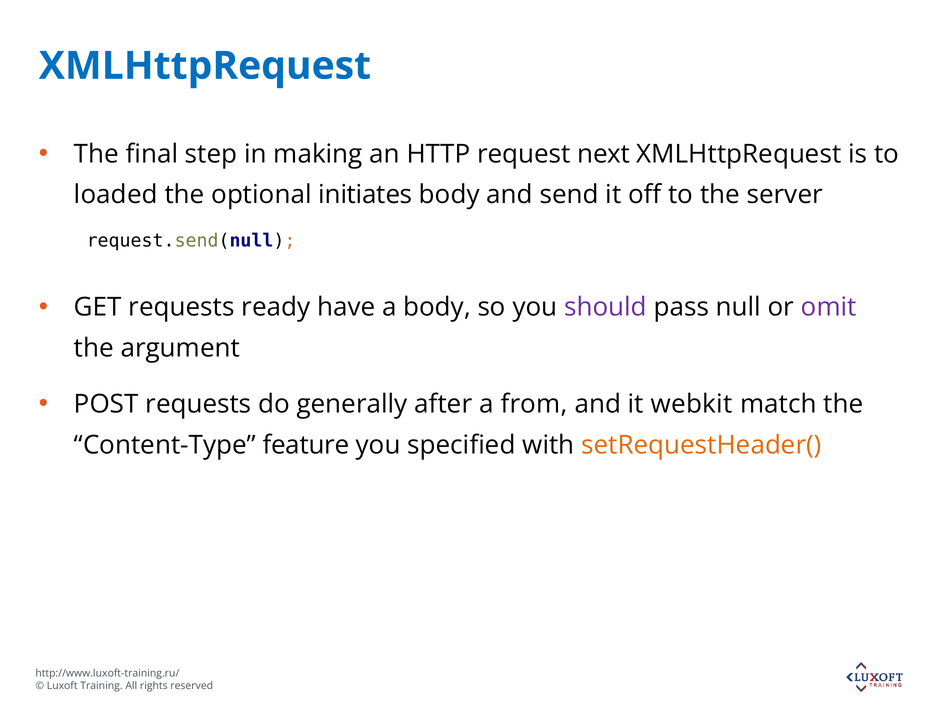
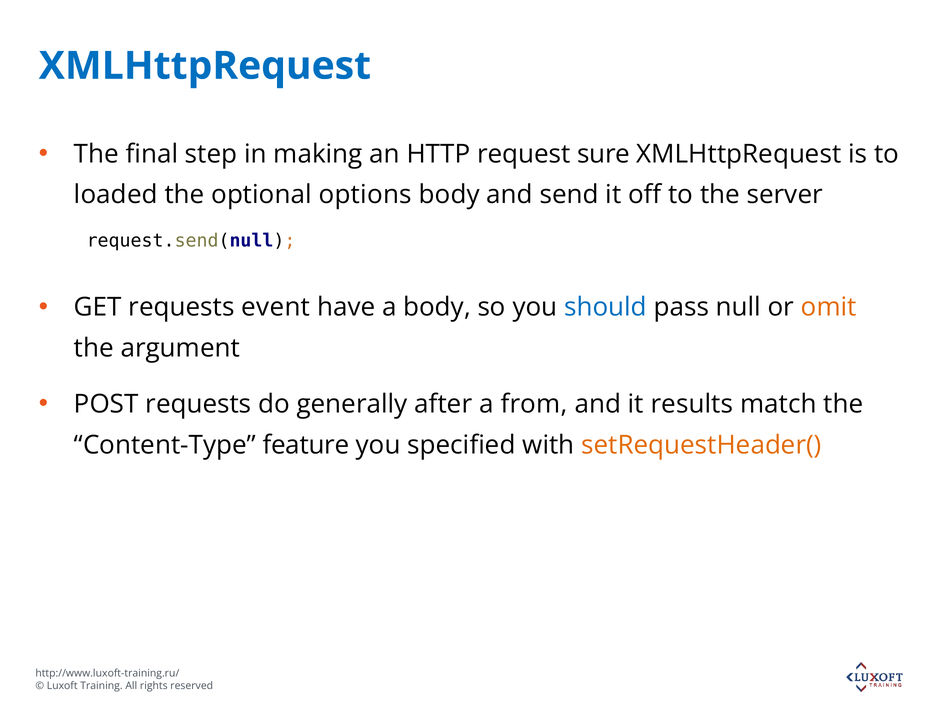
next: next -> sure (604, 154)
initiates: initiates -> options (365, 195)
ready: ready -> event (276, 308)
should colour: purple -> blue (605, 308)
omit colour: purple -> orange (829, 308)
webkit: webkit -> results (692, 405)
